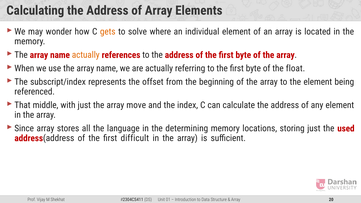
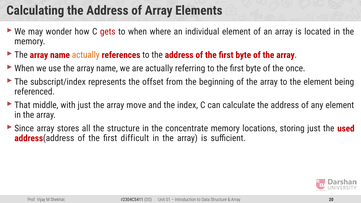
gets colour: orange -> red (108, 32)
to solve: solve -> when (138, 32)
float: float -> once (296, 68)
the language: language -> structure (123, 128)
determining: determining -> concentrate (187, 128)
